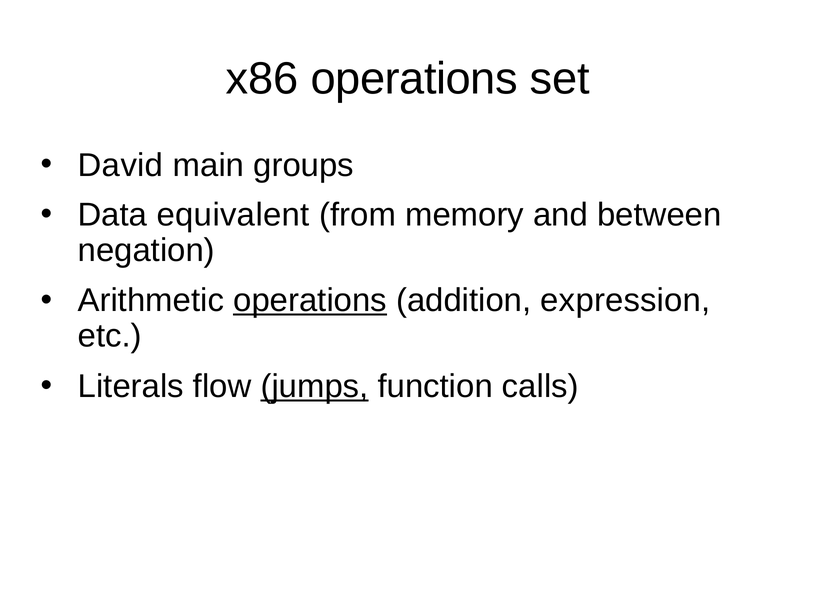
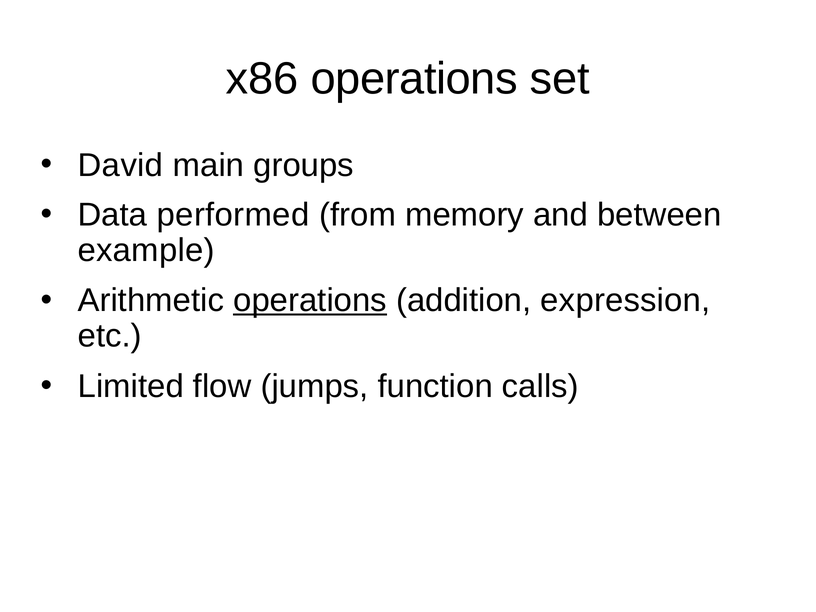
equivalent: equivalent -> performed (233, 215)
negation: negation -> example (146, 250)
Literals: Literals -> Limited (131, 386)
jumps underline: present -> none (315, 386)
